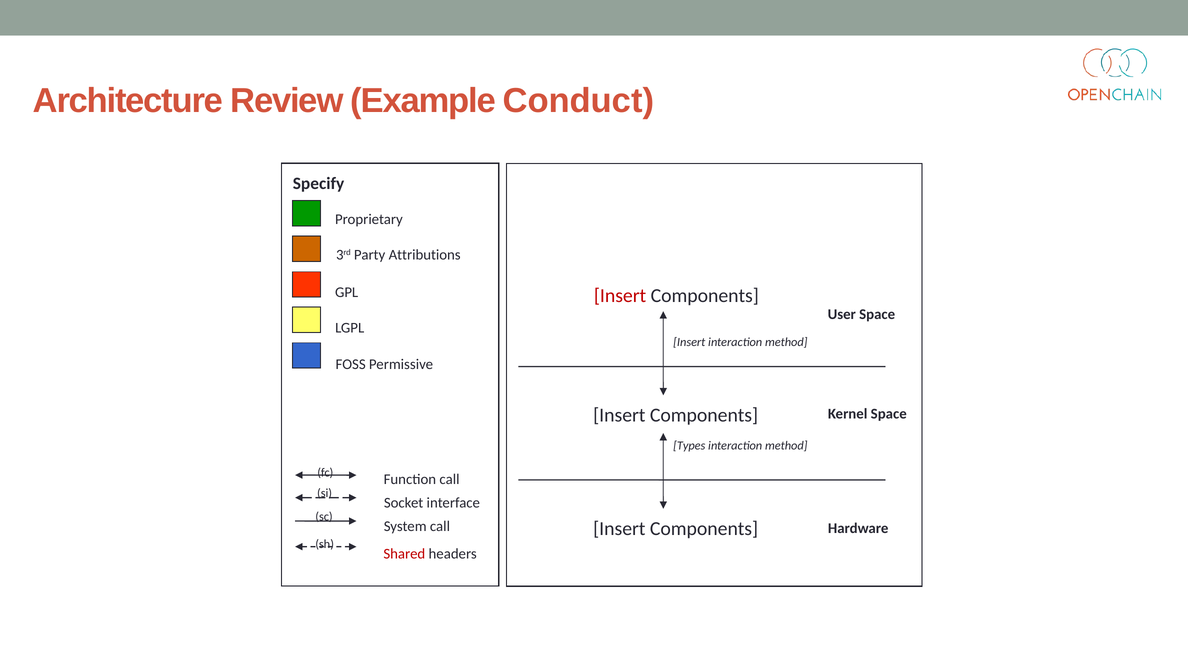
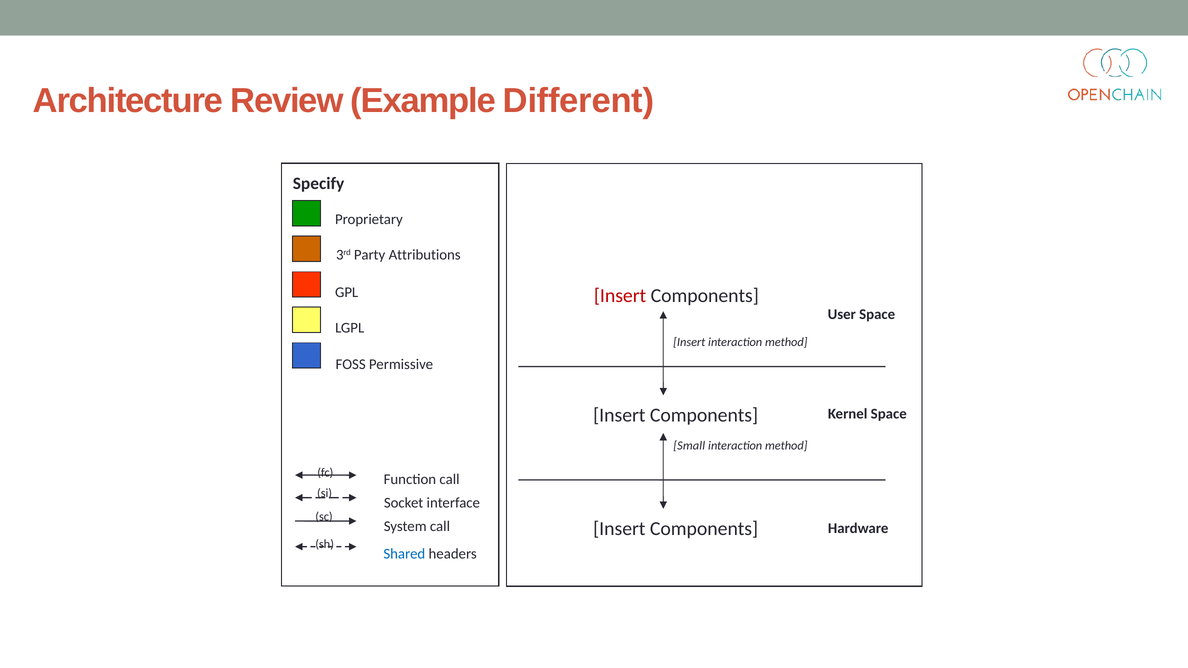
Conduct: Conduct -> Different (579, 101)
Types: Types -> Small (689, 446)
Shared colour: red -> blue (404, 554)
